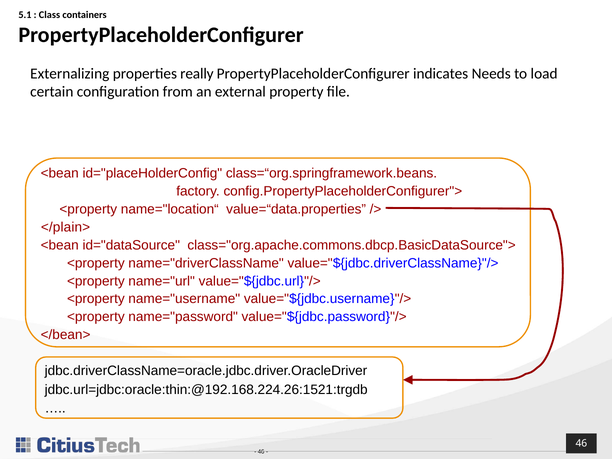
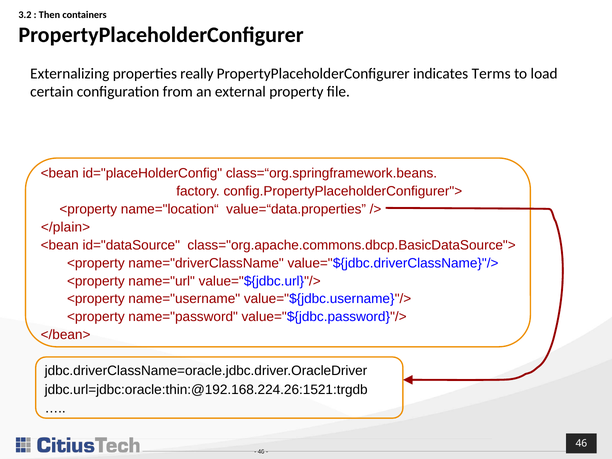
5.1: 5.1 -> 3.2 (25, 15)
Class: Class -> Then (49, 15)
Needs: Needs -> Terms (491, 74)
